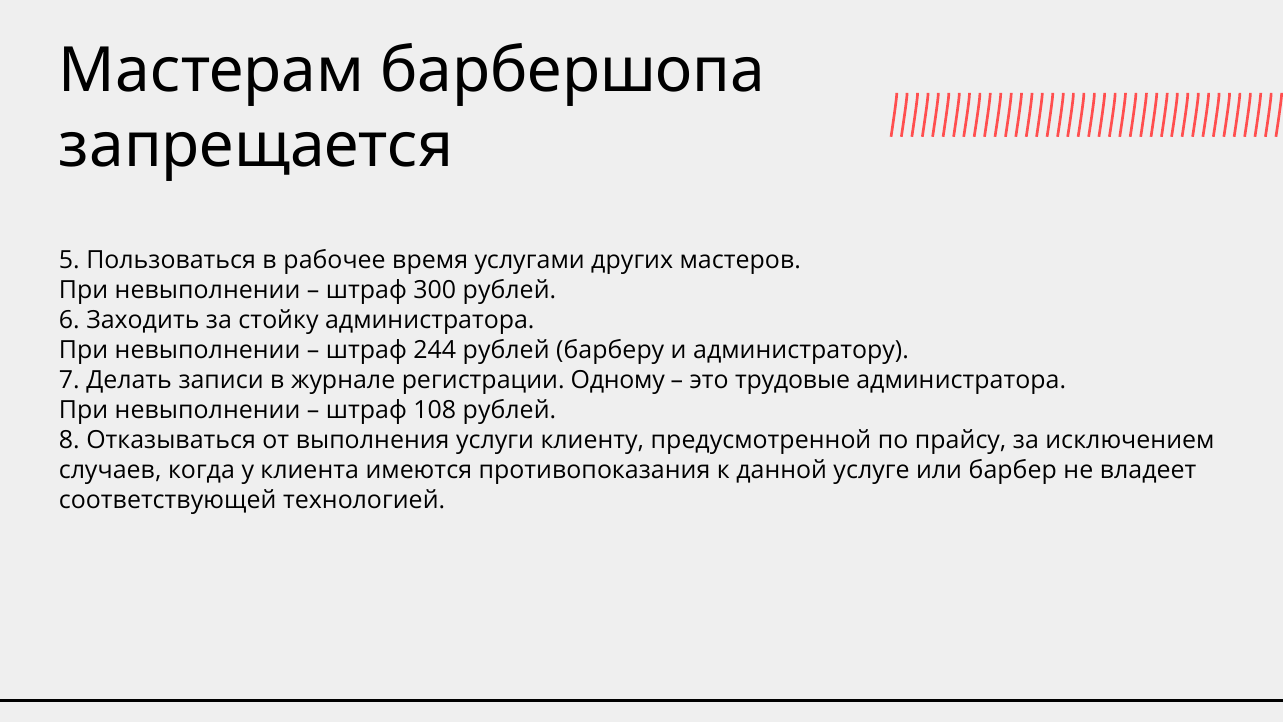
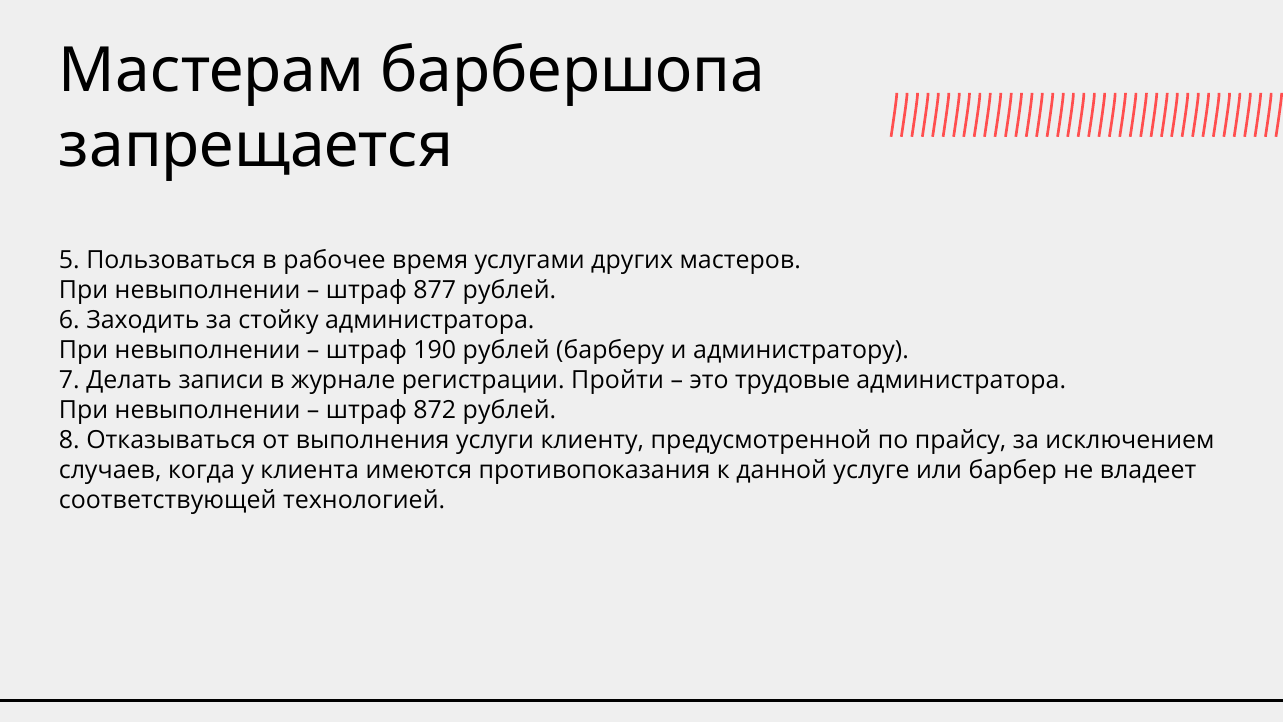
300: 300 -> 877 (435, 290)
244: 244 -> 190 (435, 350)
Одному: Одному -> Пройти (618, 380)
108: 108 -> 872 (435, 410)
